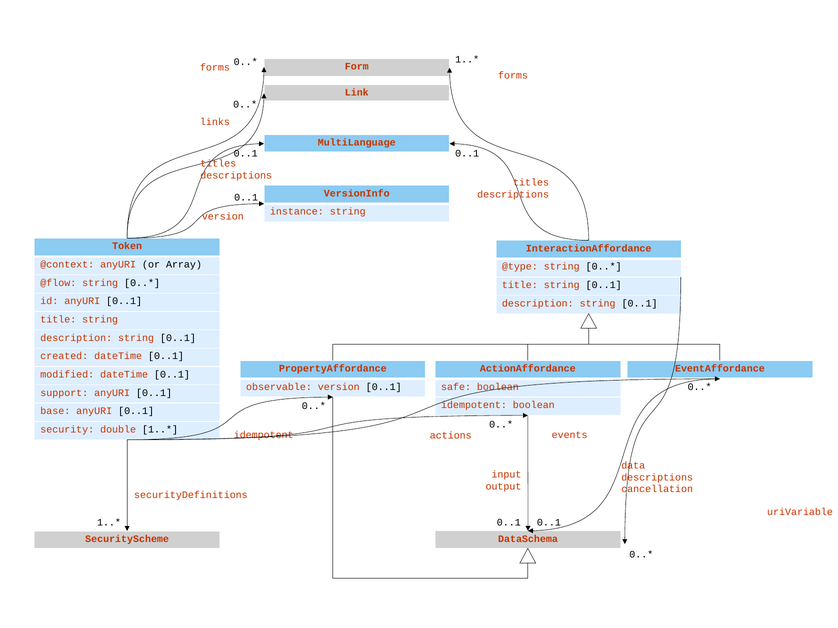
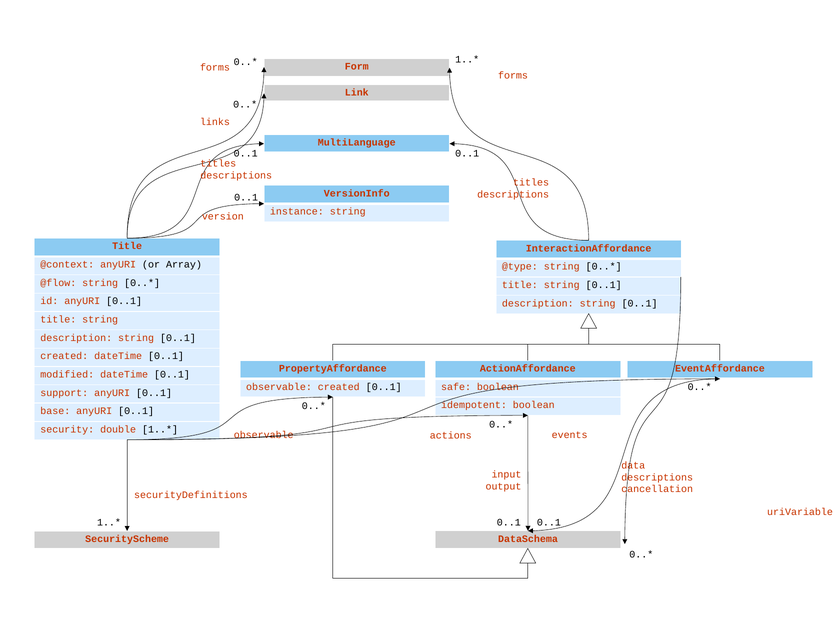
Token: Token -> Title (127, 246)
observable version: version -> created (339, 387)
idempotent: idempotent -> observable (264, 435)
